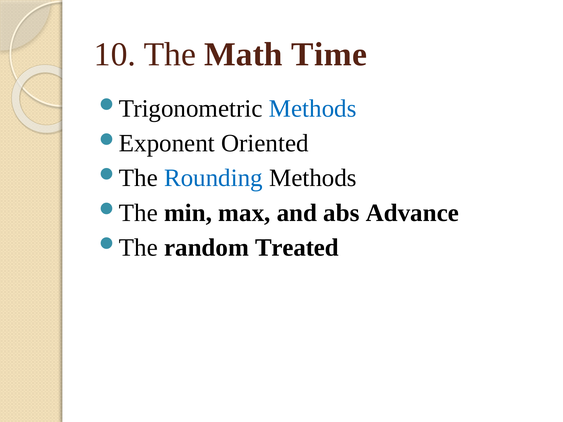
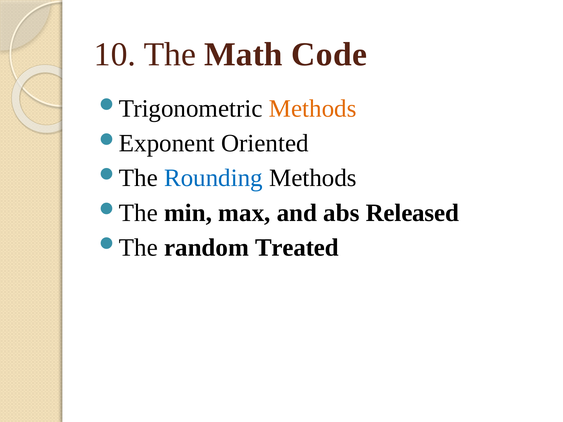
Time: Time -> Code (329, 54)
Methods colour: blue -> orange (313, 109)
Advance: Advance -> Released (412, 213)
